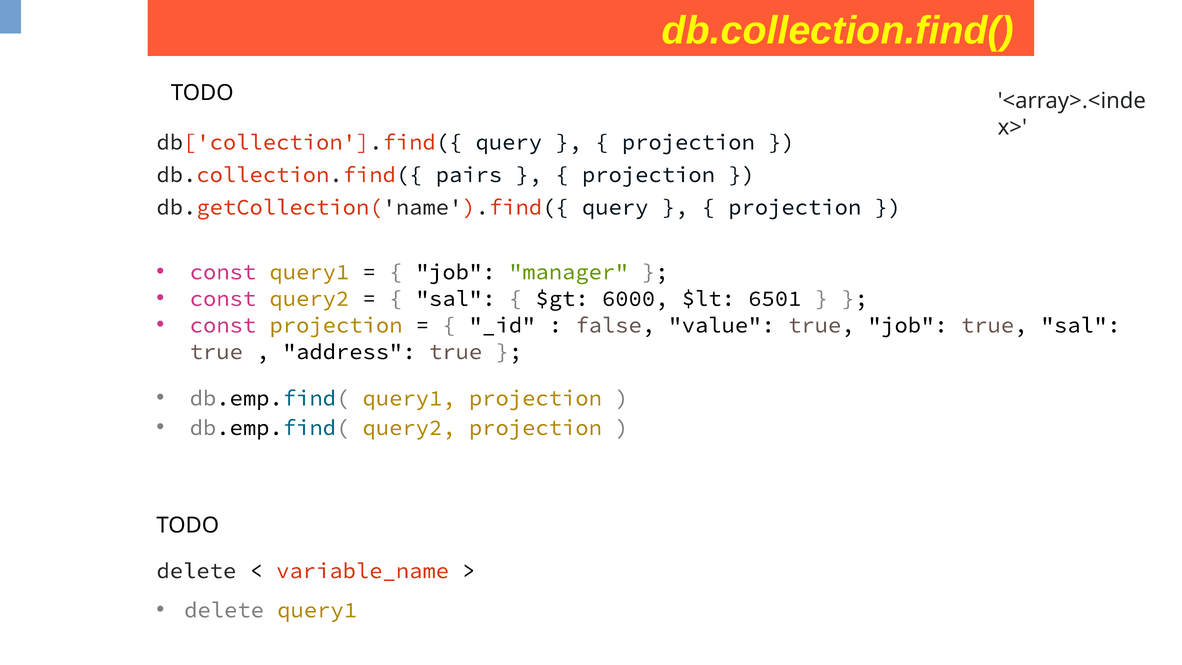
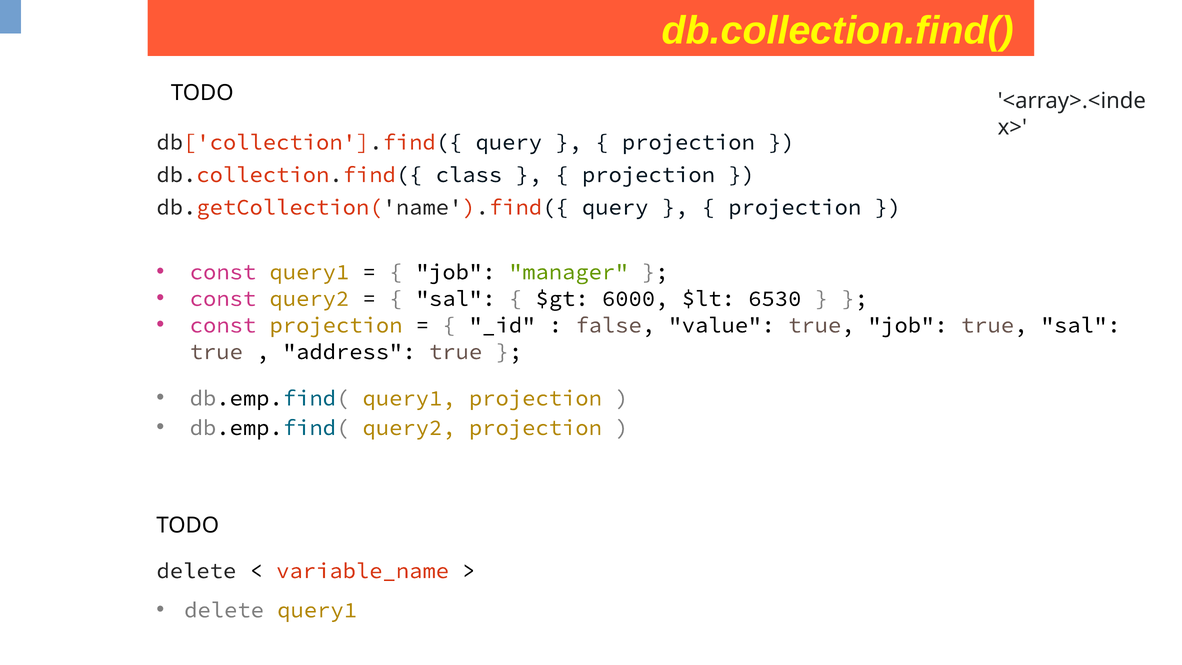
pairs: pairs -> class (469, 175)
6501: 6501 -> 6530 (775, 298)
